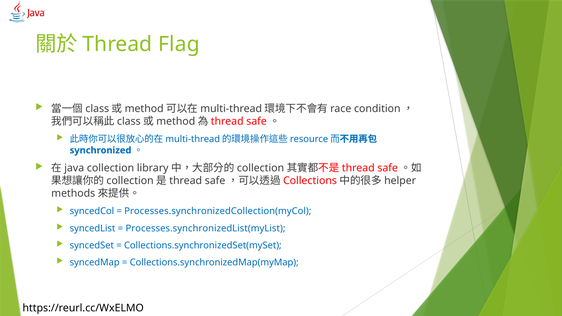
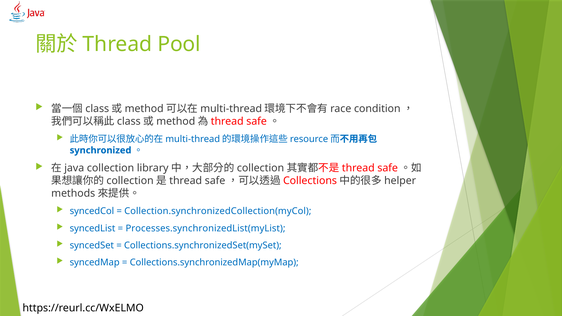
Flag: Flag -> Pool (179, 44)
Processes.synchronizedCollection(myCol: Processes.synchronizedCollection(myCol -> Collection.synchronizedCollection(myCol (218, 211)
